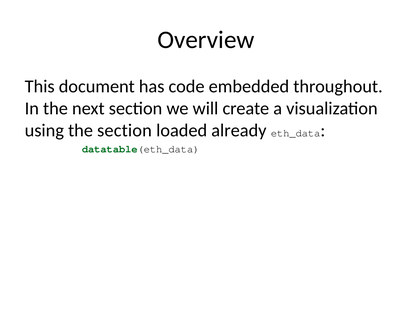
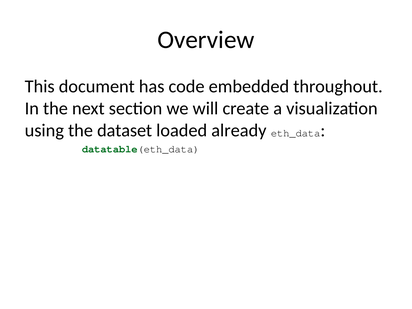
the section: section -> dataset (125, 130)
